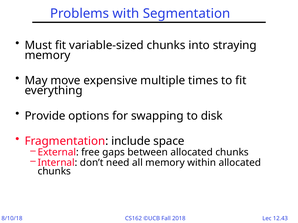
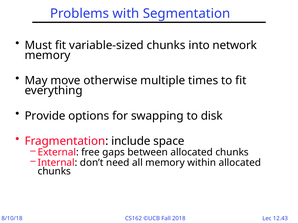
straying: straying -> network (235, 45)
expensive: expensive -> otherwise (110, 81)
